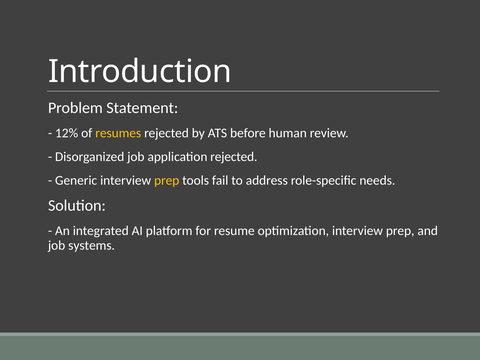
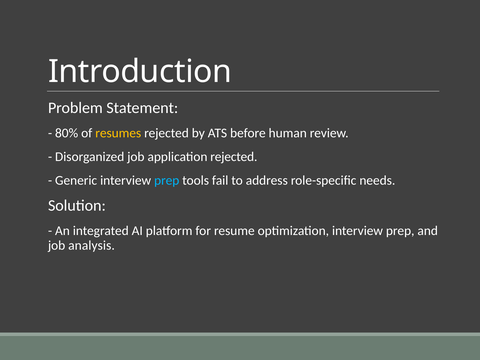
12%: 12% -> 80% (67, 133)
prep colour: yellow -> light blue (167, 181)
systems: systems -> analysis (92, 245)
